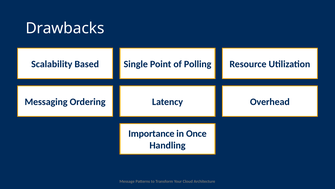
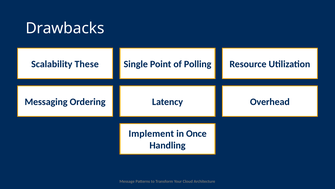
Based: Based -> These (87, 64)
Importance: Importance -> Implement (151, 133)
